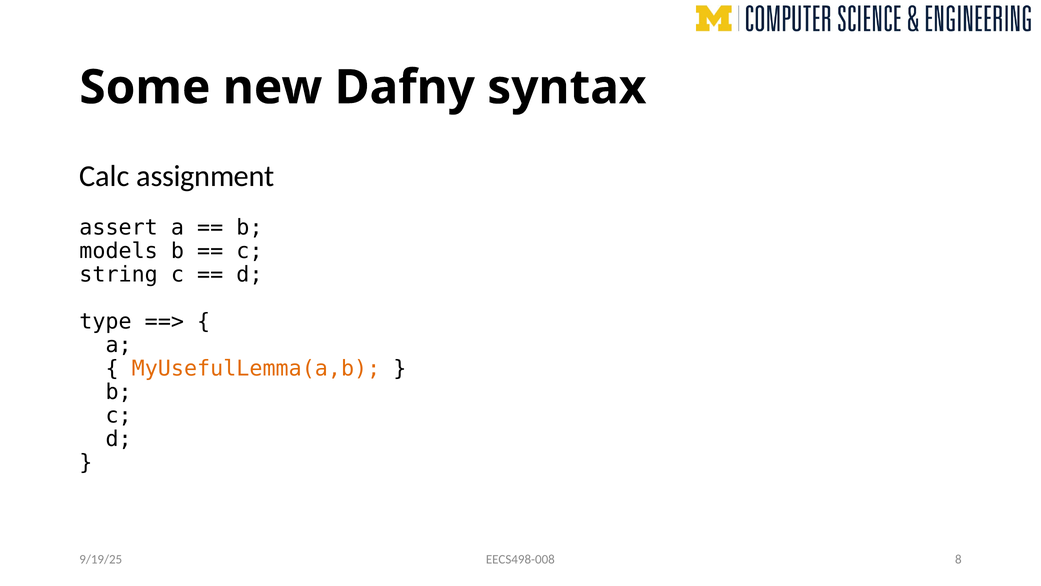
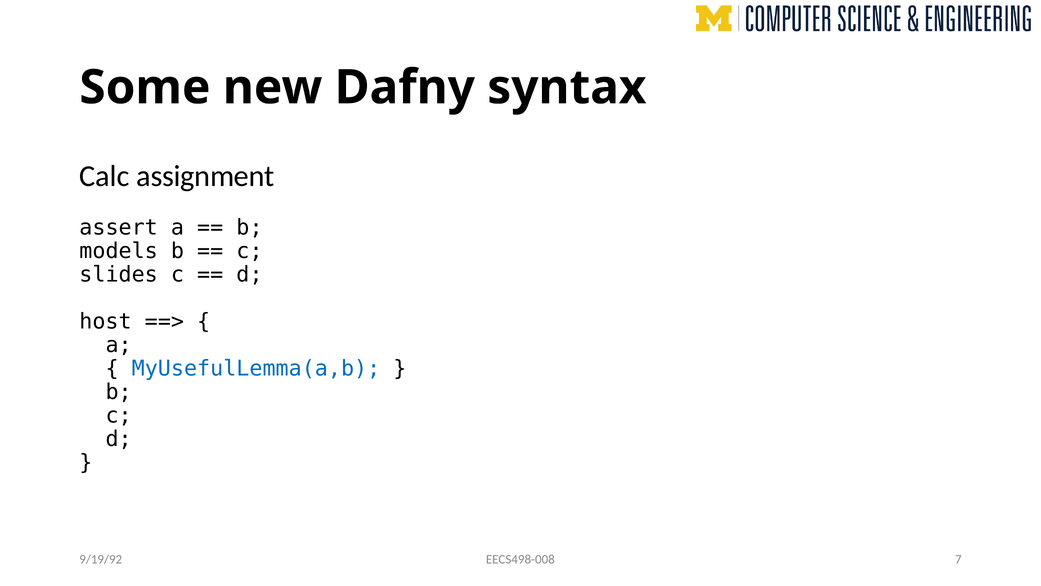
string: string -> slides (119, 274)
type: type -> host (105, 321)
MyUsefulLemma(a,b colour: orange -> blue (256, 368)
8: 8 -> 7 (958, 559)
9/19/25: 9/19/25 -> 9/19/92 (101, 559)
